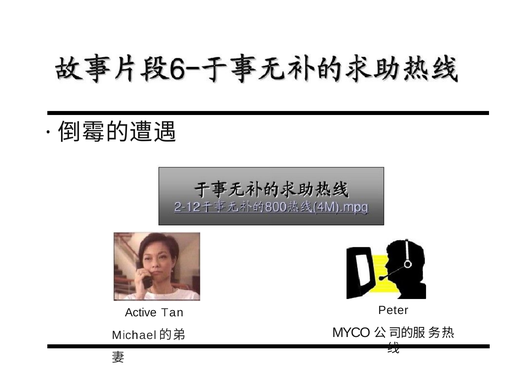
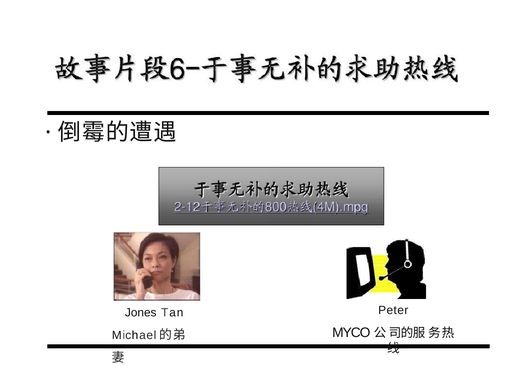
Active: Active -> Jones (141, 312)
